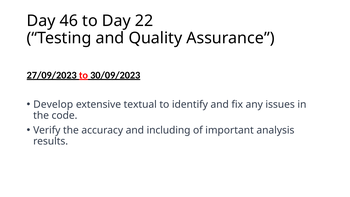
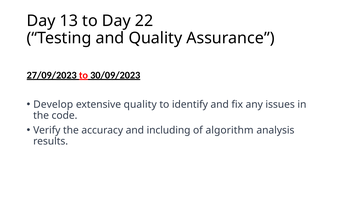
46: 46 -> 13 (69, 21)
extensive textual: textual -> quality (140, 104)
important: important -> algorithm (230, 130)
